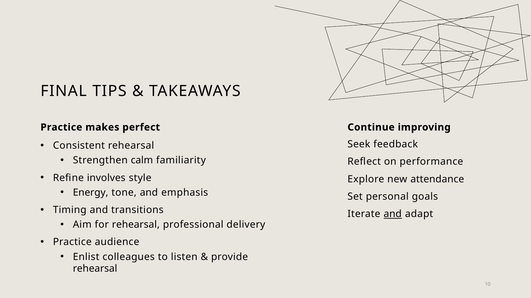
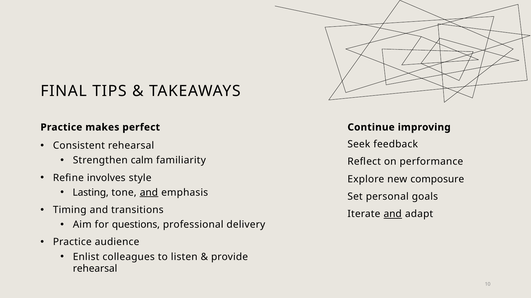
attendance: attendance -> composure (437, 179)
Energy: Energy -> Lasting (91, 193)
and underline: none -> present (149, 193)
for rehearsal: rehearsal -> questions (136, 225)
